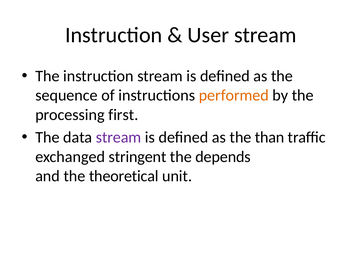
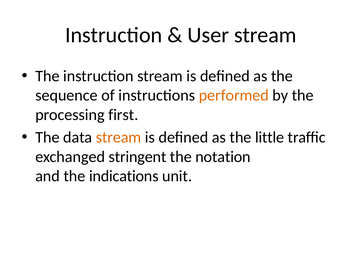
stream colour: purple -> orange (119, 137)
than: than -> little (270, 137)
depends: depends -> notation (223, 156)
theoretical: theoretical -> indications (124, 176)
